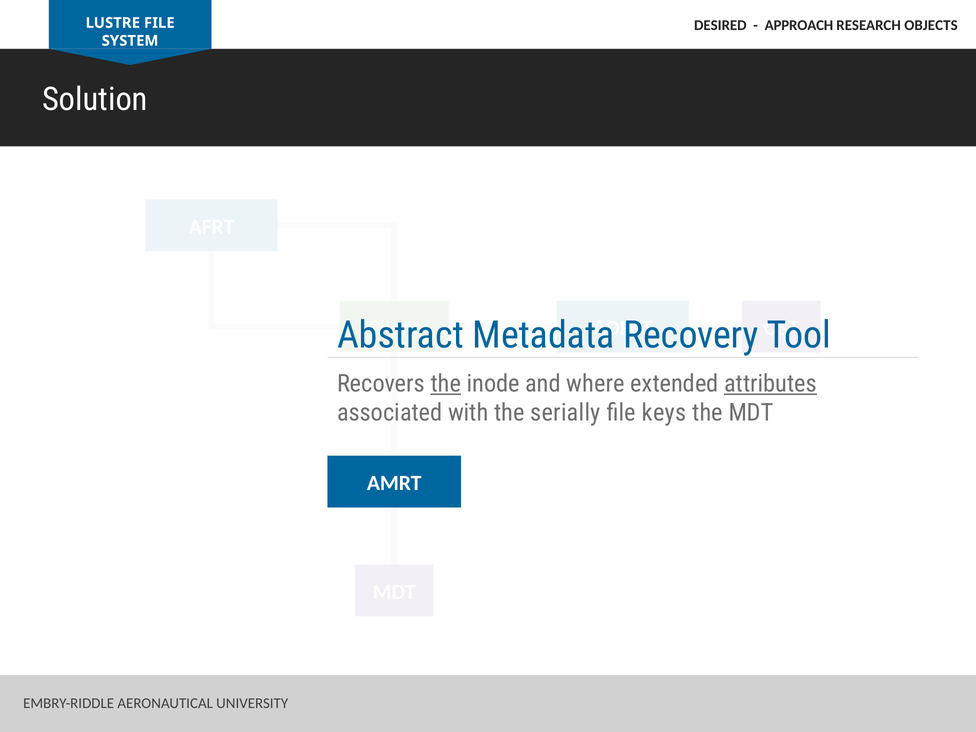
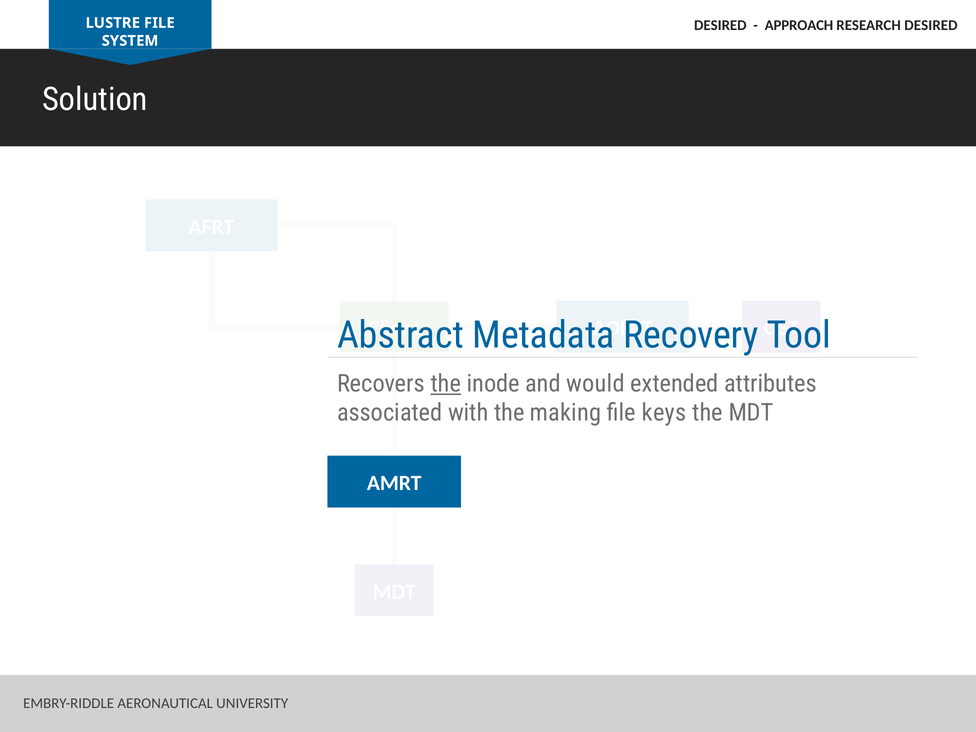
RESEARCH OBJECTS: OBJECTS -> DESIRED (931, 25)
where: where -> would (596, 384)
attributes underline: present -> none (771, 384)
serially: serially -> making (566, 413)
